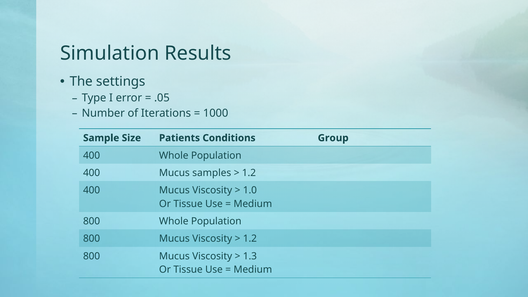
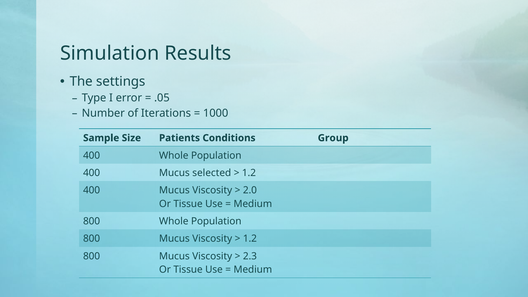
samples: samples -> selected (212, 173)
1.0: 1.0 -> 2.0 (250, 190)
1.3: 1.3 -> 2.3 (250, 256)
